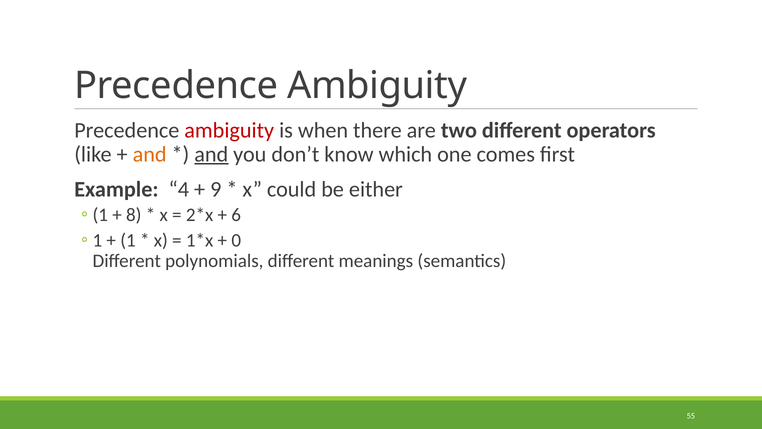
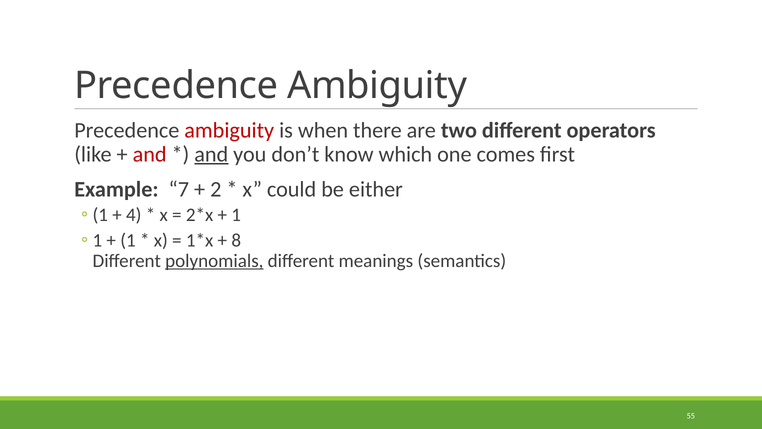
and colour: orange -> red (150, 154)
4: 4 -> 7 (179, 189)
9: 9 -> 2 (216, 189)
8: 8 -> 4 (134, 215)
6: 6 -> 1 (236, 215)
0: 0 -> 8 (236, 240)
polynomials underline: none -> present (214, 261)
